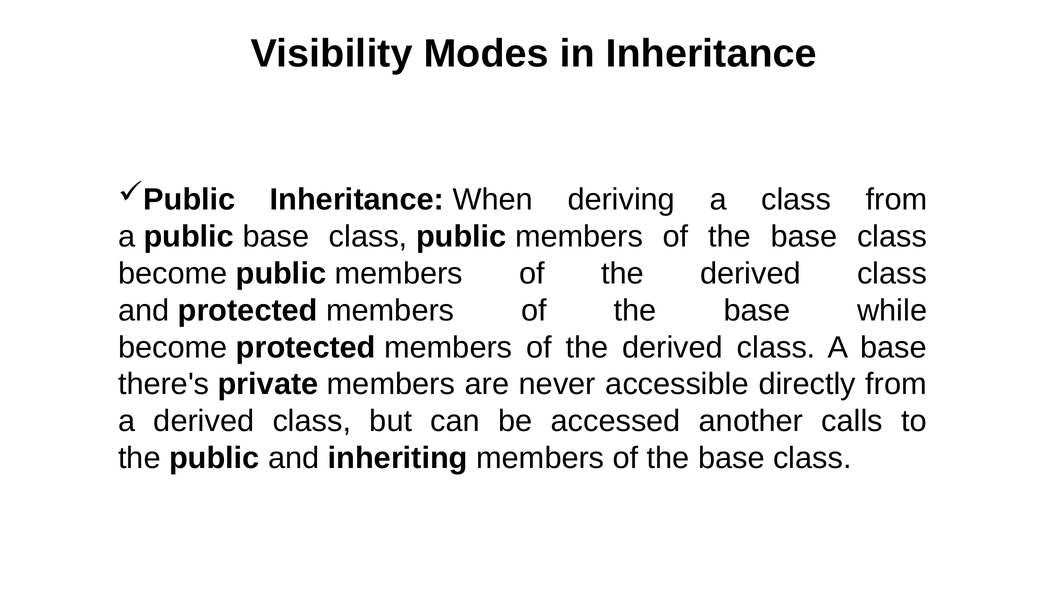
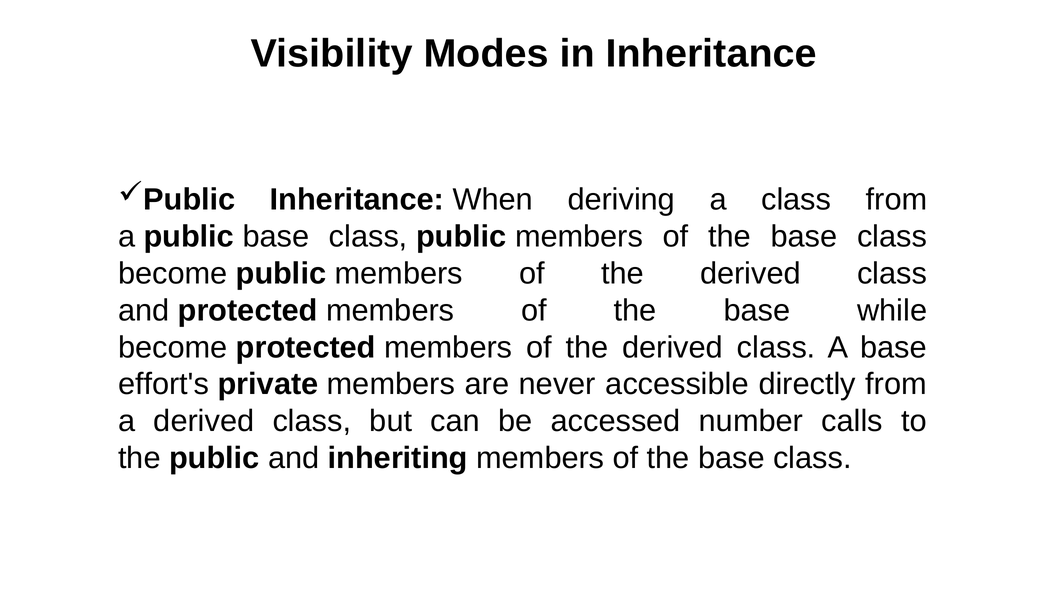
there's: there's -> effort's (164, 385)
another: another -> number (751, 422)
